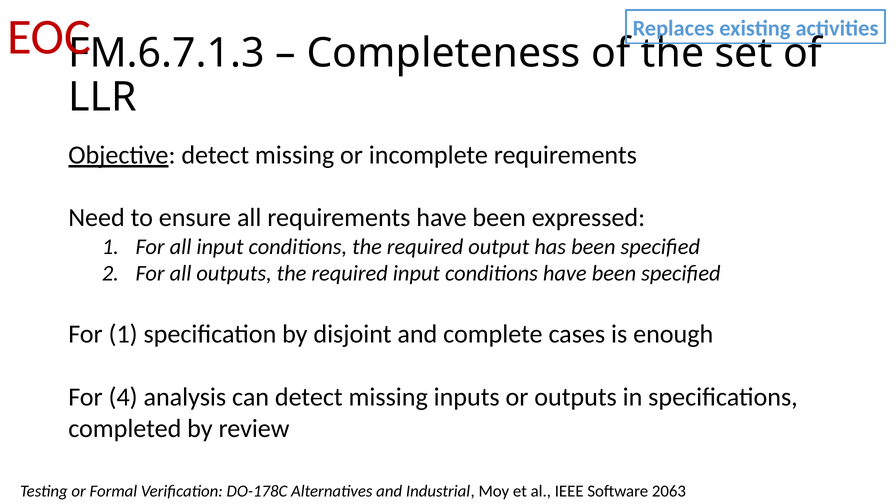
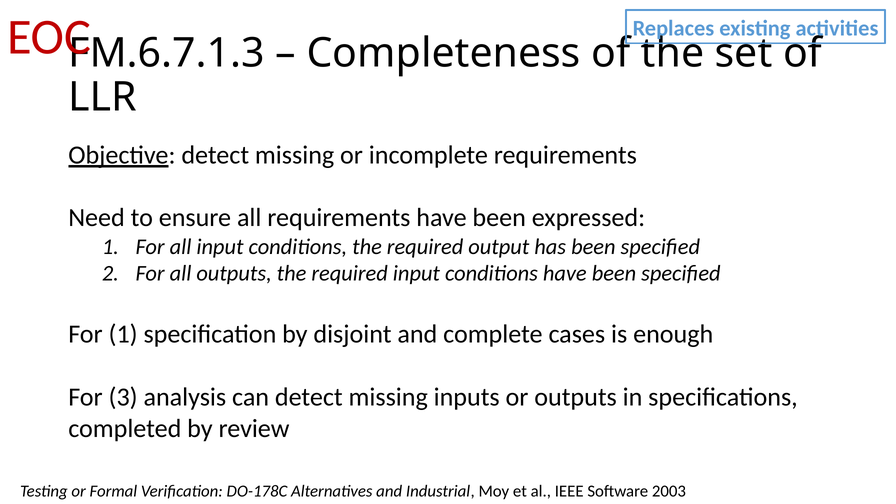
4: 4 -> 3 (123, 397)
2063: 2063 -> 2003 (669, 491)
